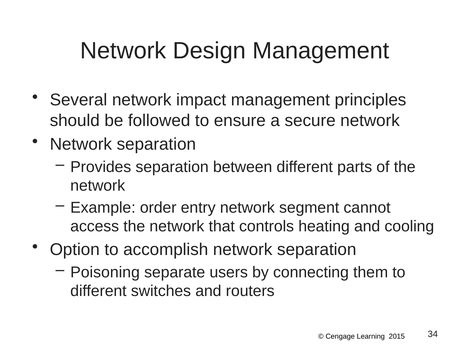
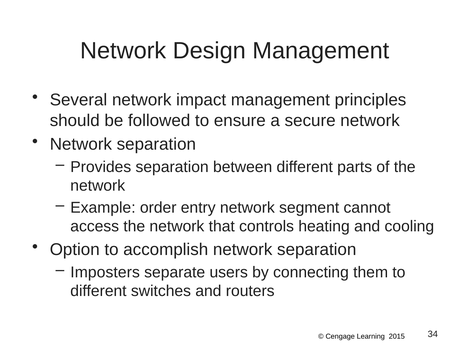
Poisoning: Poisoning -> Imposters (105, 272)
